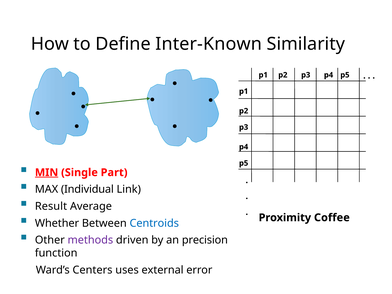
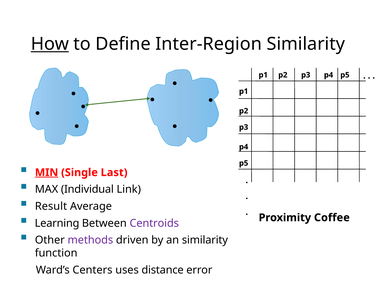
How underline: none -> present (50, 44)
Inter-Known: Inter-Known -> Inter-Region (209, 44)
Part: Part -> Last (114, 173)
Whether: Whether -> Learning (57, 223)
Centroids colour: blue -> purple (154, 223)
an precision: precision -> similarity (205, 240)
external: external -> distance (163, 270)
